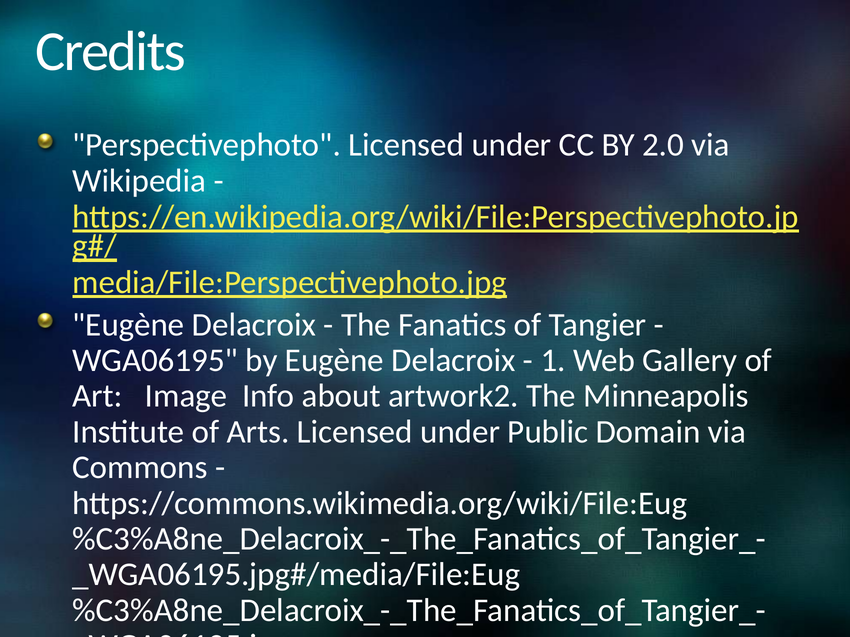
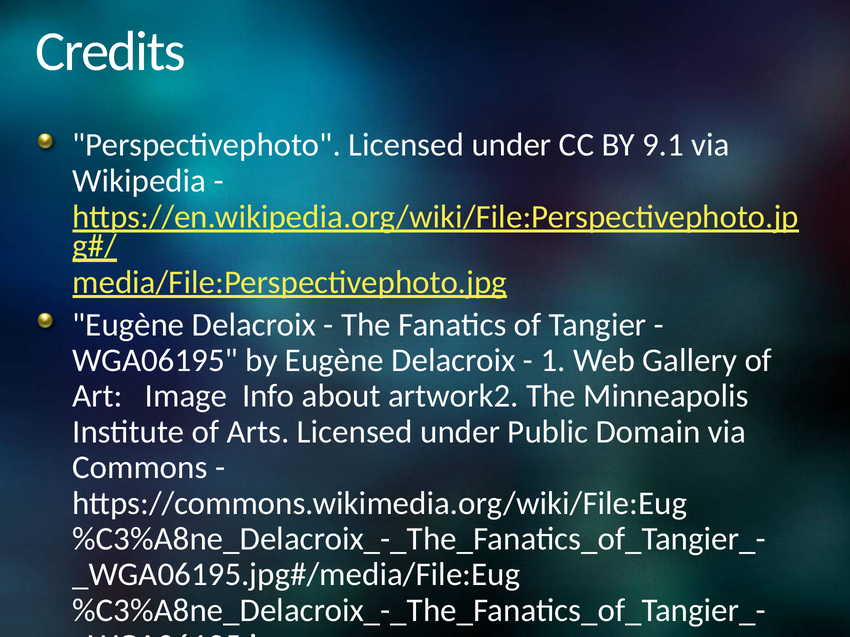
2.0: 2.0 -> 9.1 (663, 145)
